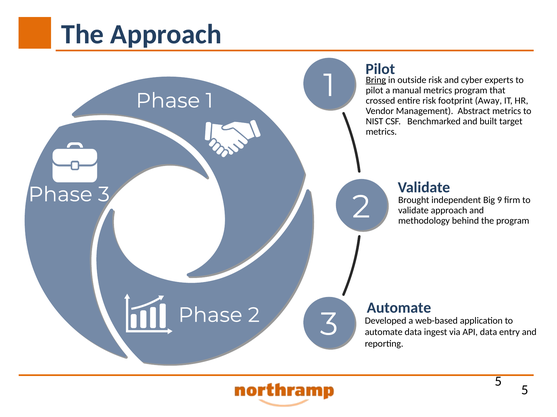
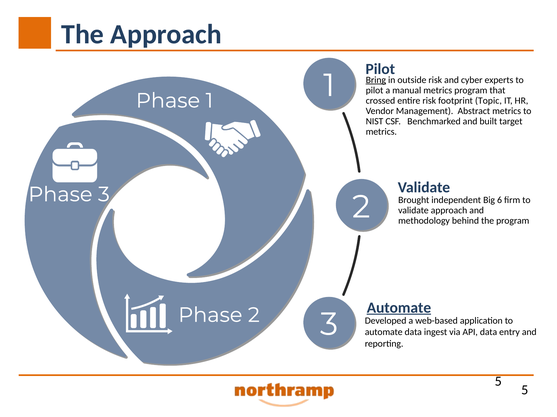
Away: Away -> Topic (488, 101)
9: 9 -> 6 (500, 200)
Automate underline: none -> present (399, 308)
